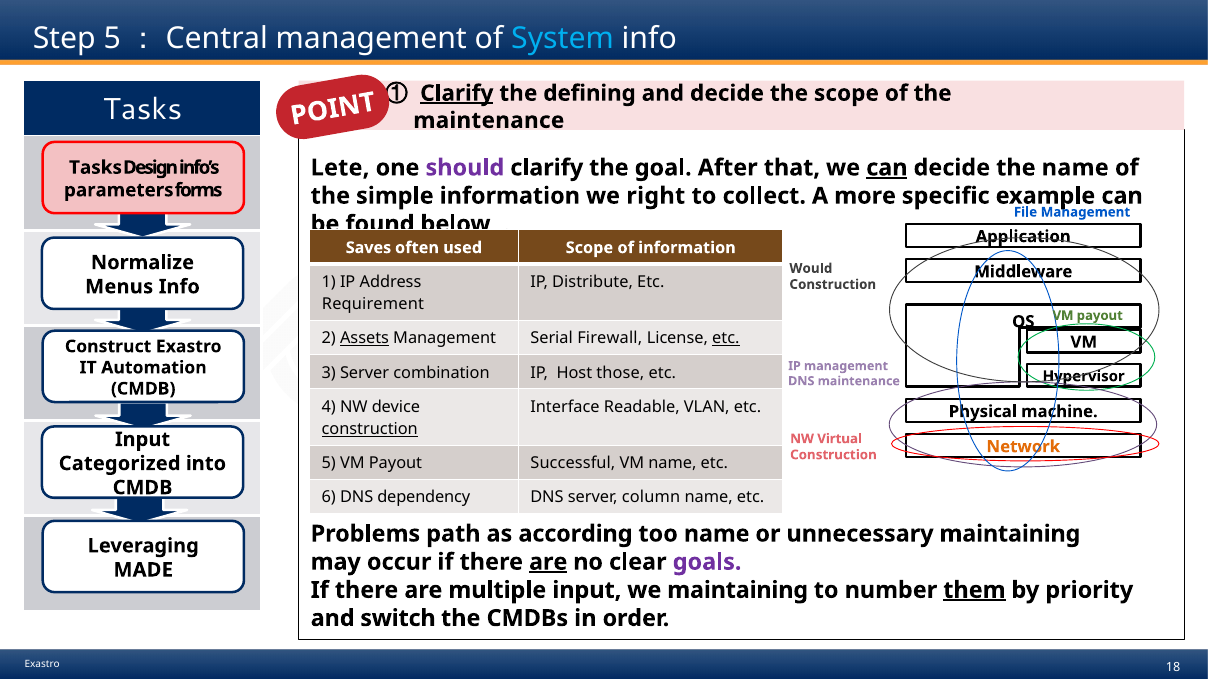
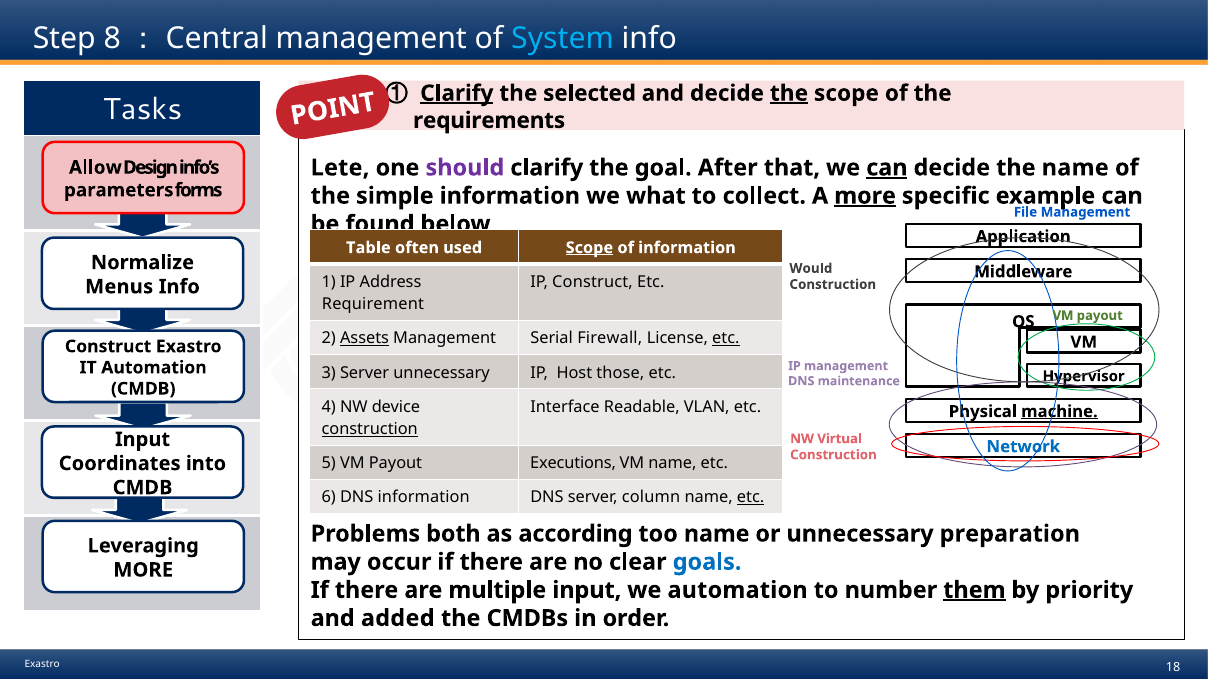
Step 5: 5 -> 8 (112, 38)
defining: defining -> selected (590, 93)
the underline: none -> present (789, 93)
maintenance: maintenance -> requirements (489, 121)
Tasks: Tasks -> Allow (95, 168)
right: right -> what (656, 196)
more underline: none -> present (865, 196)
Saves: Saves -> Table (368, 248)
Scope underline: none -> present (589, 248)
IP Distribute: Distribute -> Construct (593, 282)
Server combination: combination -> unnecessary (441, 373)
machine underline: none -> present (1059, 412)
Network colour: orange -> blue (1023, 447)
Successful: Successful -> Executions (573, 464)
Categorized: Categorized -> Coordinates (120, 464)
DNS dependency: dependency -> information (424, 498)
etc underline: none -> present (751, 498)
path: path -> both (453, 534)
unnecessary maintaining: maintaining -> preparation (1010, 534)
are underline: present -> none (548, 562)
goals colour: purple -> blue (707, 562)
MADE: MADE -> MORE (143, 570)
we maintaining: maintaining -> automation (738, 591)
switch: switch -> added (398, 619)
